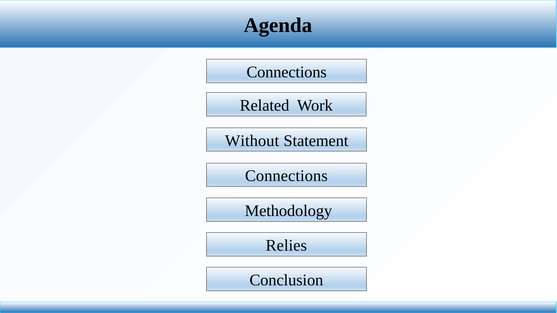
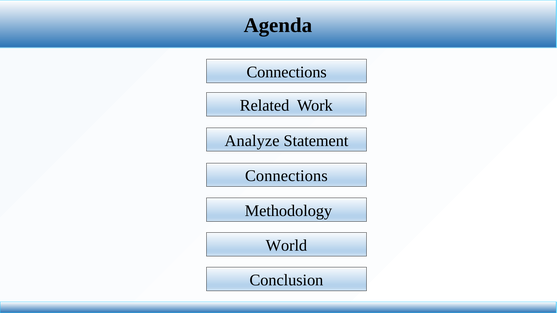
Without: Without -> Analyze (252, 141)
Relies: Relies -> World (286, 246)
